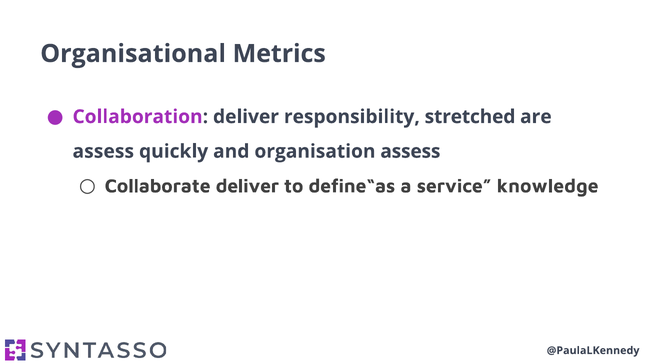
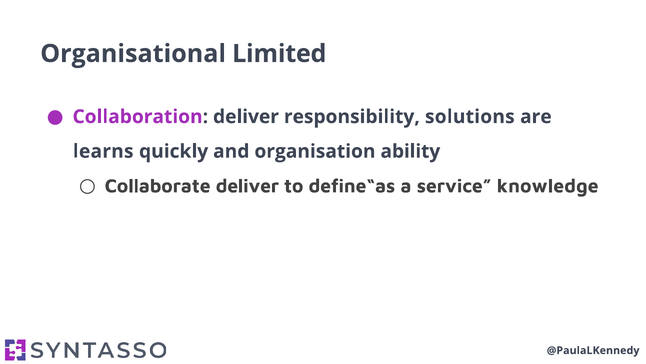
Metrics: Metrics -> Limited (279, 54)
stretched: stretched -> solutions (470, 117)
assess: assess -> learns (103, 151)
organisation assess: assess -> ability (410, 151)
